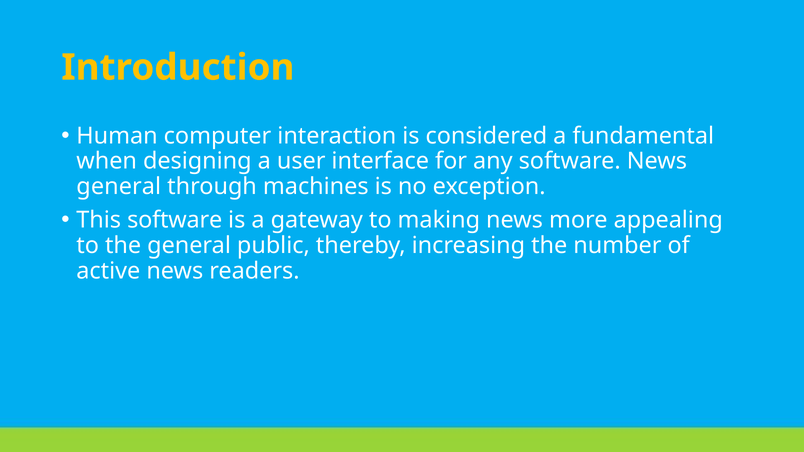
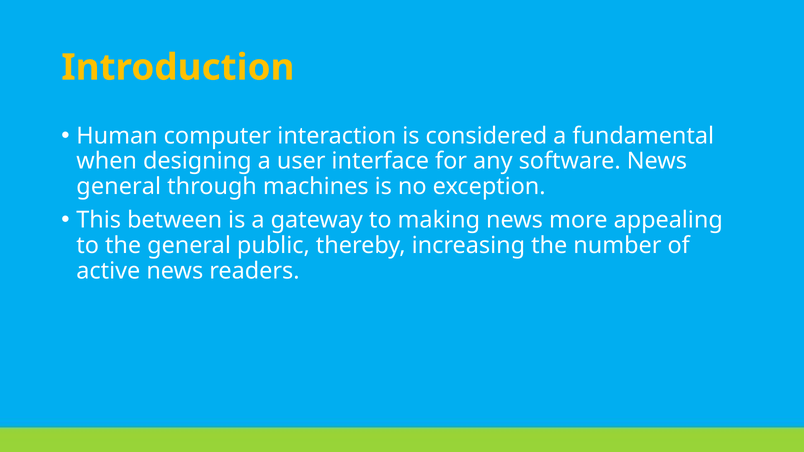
This software: software -> between (175, 220)
